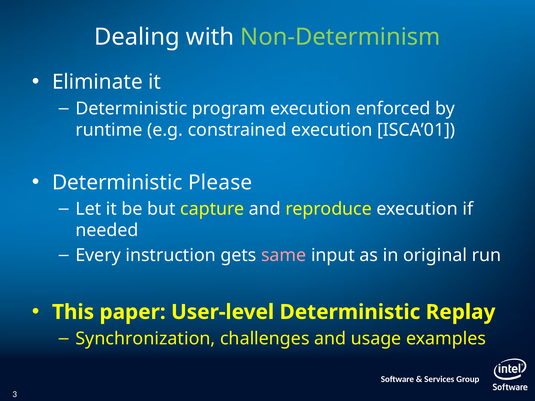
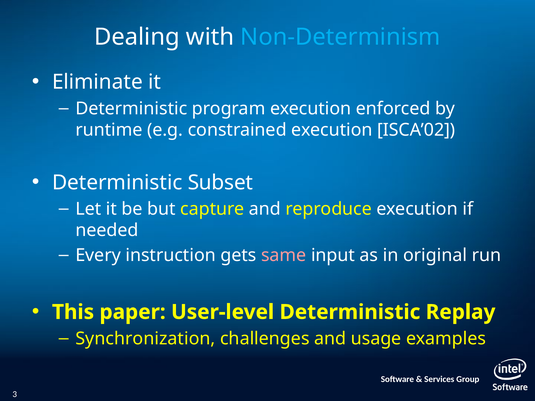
Non-Determinism colour: light green -> light blue (340, 37)
ISCA’01: ISCA’01 -> ISCA’02 (416, 130)
Please: Please -> Subset (220, 183)
